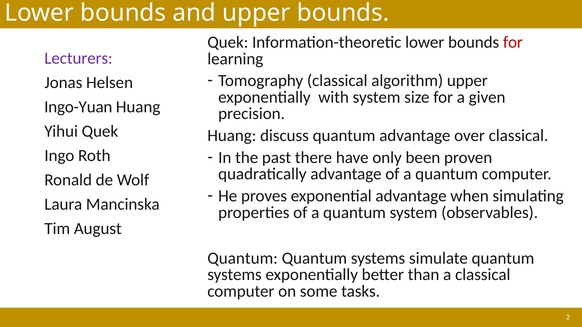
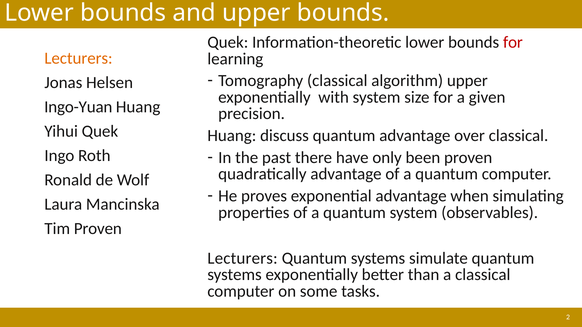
Lecturers colour: purple -> orange (78, 58)
Tim August: August -> Proven (98, 229)
Quantum: Quantum -> Lecturers (243, 258)
